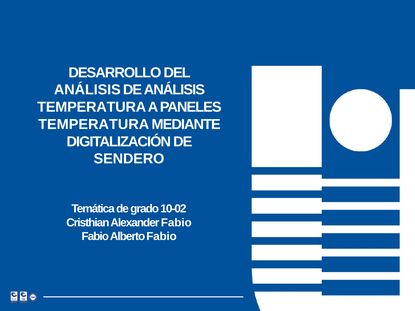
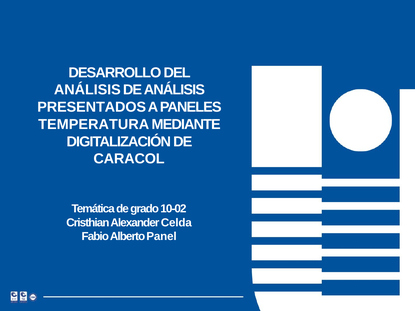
TEMPERATURA: TEMPERATURA -> PRESENTADOS (92, 107)
SENDERO: SENDERO -> CARACOL (129, 159)
Alexander Fabio: Fabio -> Celda (176, 223)
Alberto Fabio: Fabio -> Panel (162, 237)
